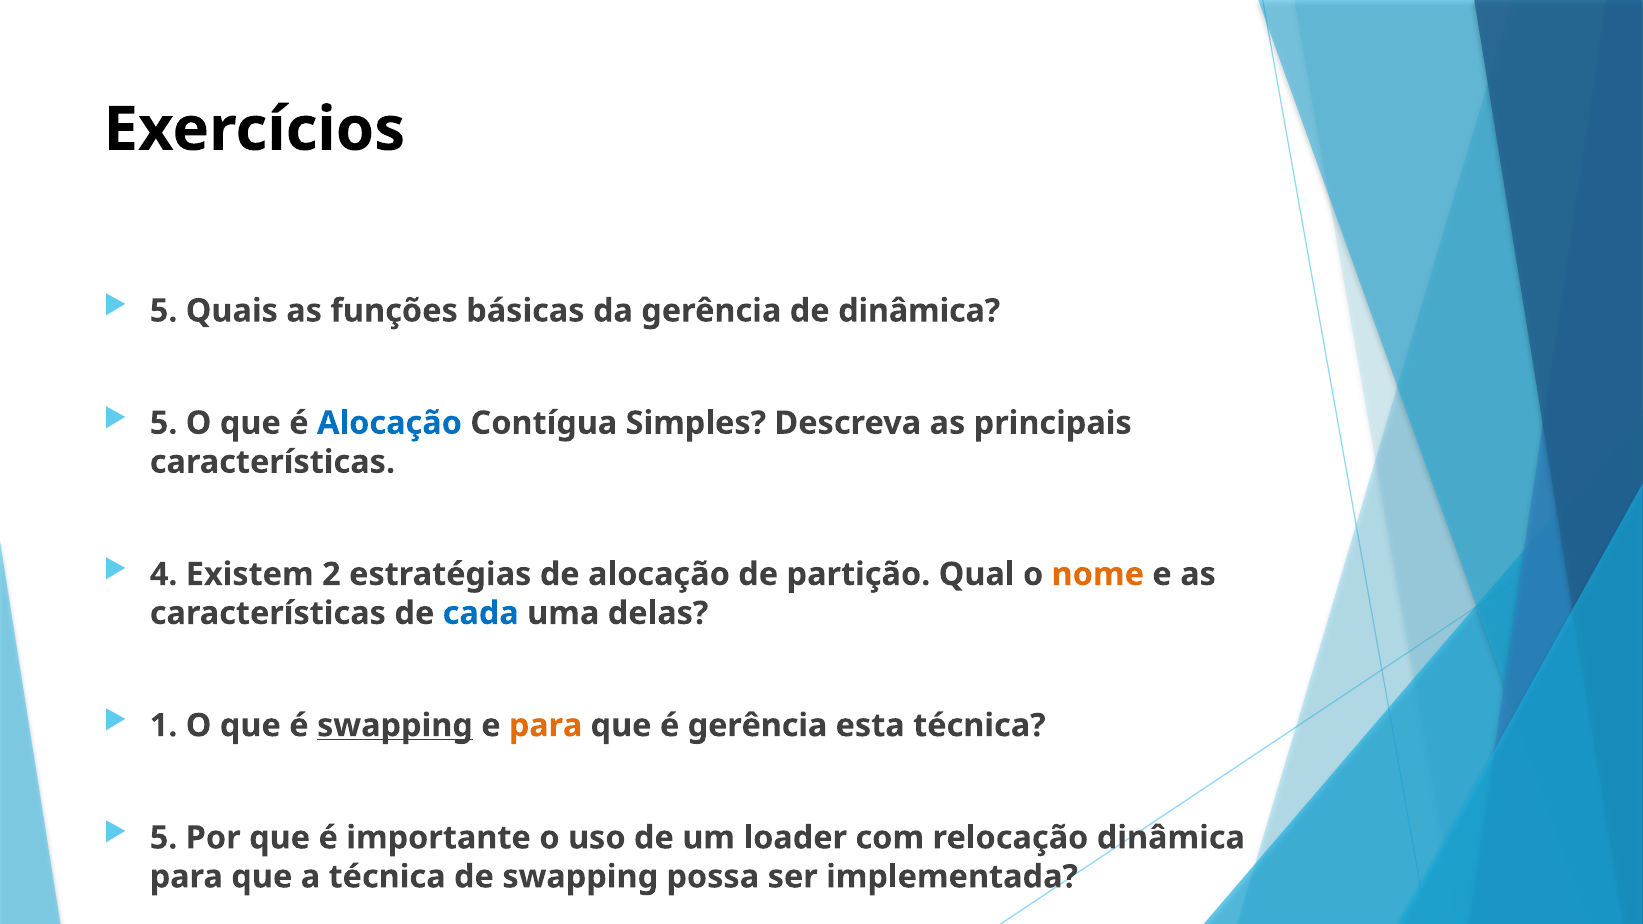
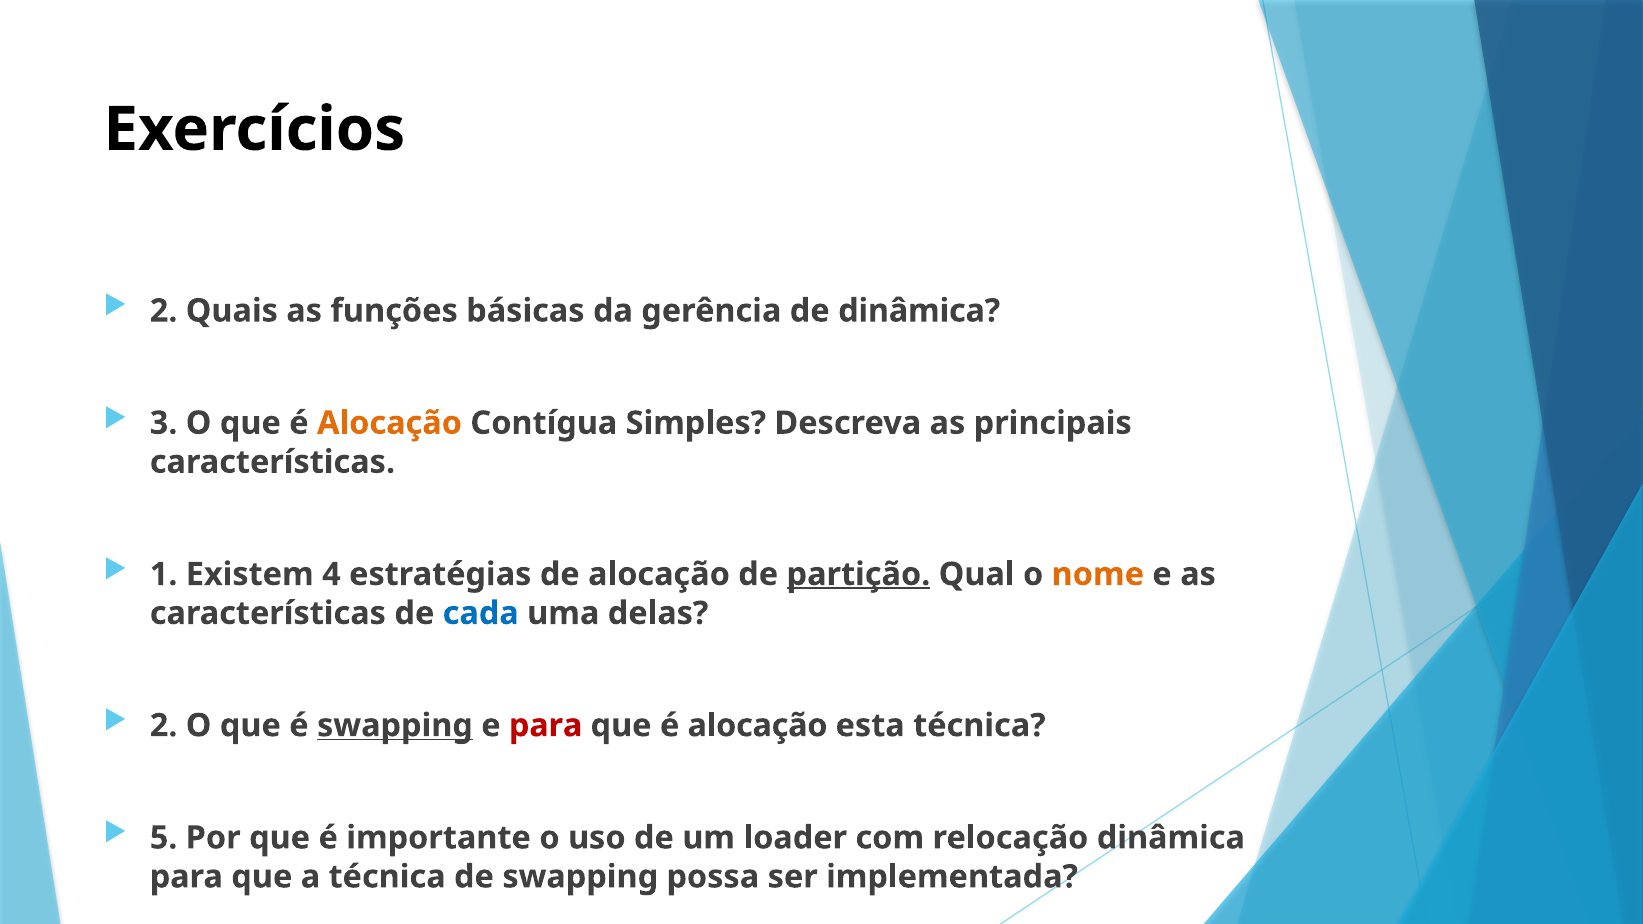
5: 5 -> 2 (164, 311)
5: 5 -> 3 (164, 423)
Alocação colour: blue -> orange (390, 423)
4: 4 -> 1 (164, 574)
2: 2 -> 4 (331, 574)
partição underline: none -> present (858, 574)
1: 1 -> 2 (164, 726)
para colour: orange -> red (546, 726)
gerência: gerência -> alocação (758, 726)
